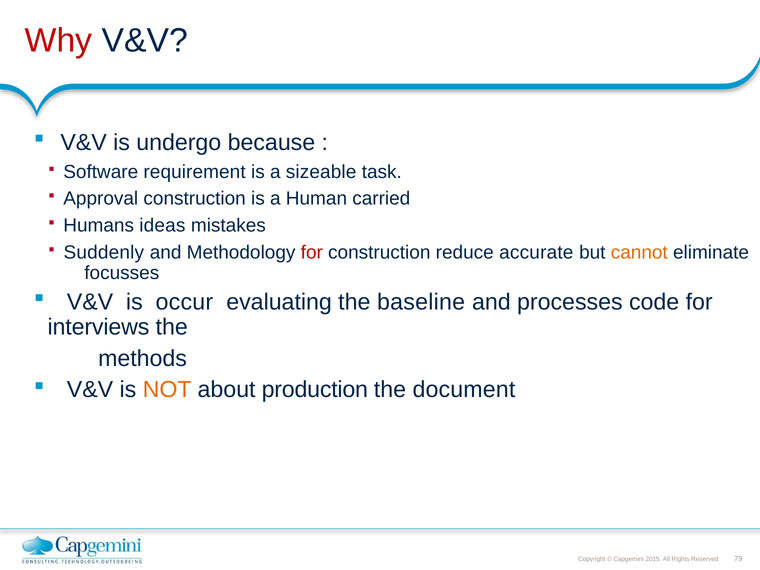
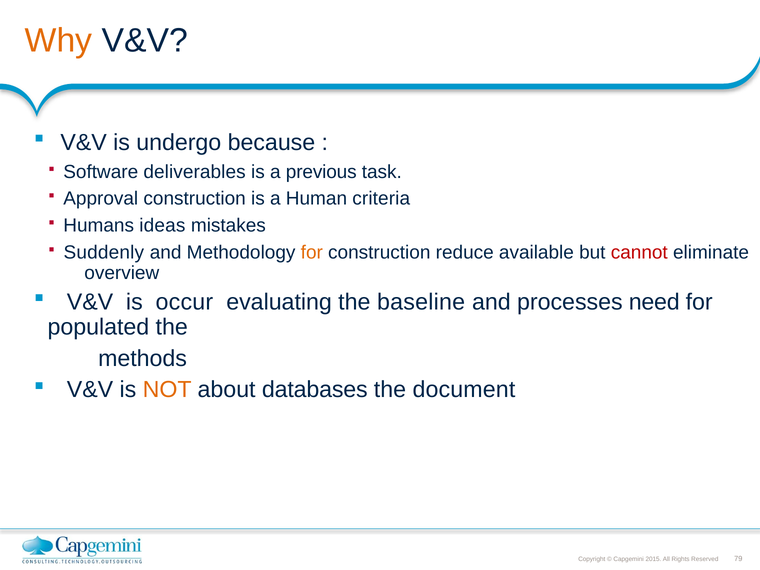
Why colour: red -> orange (58, 41)
requirement: requirement -> deliverables (195, 172)
sizeable: sizeable -> previous (321, 172)
carried: carried -> criteria (381, 199)
for colour: red -> orange (312, 252)
accurate: accurate -> available (536, 252)
cannot colour: orange -> red (639, 252)
focusses: focusses -> overview (122, 273)
code: code -> need (654, 302)
interviews: interviews -> populated (98, 327)
production: production -> databases (315, 390)
